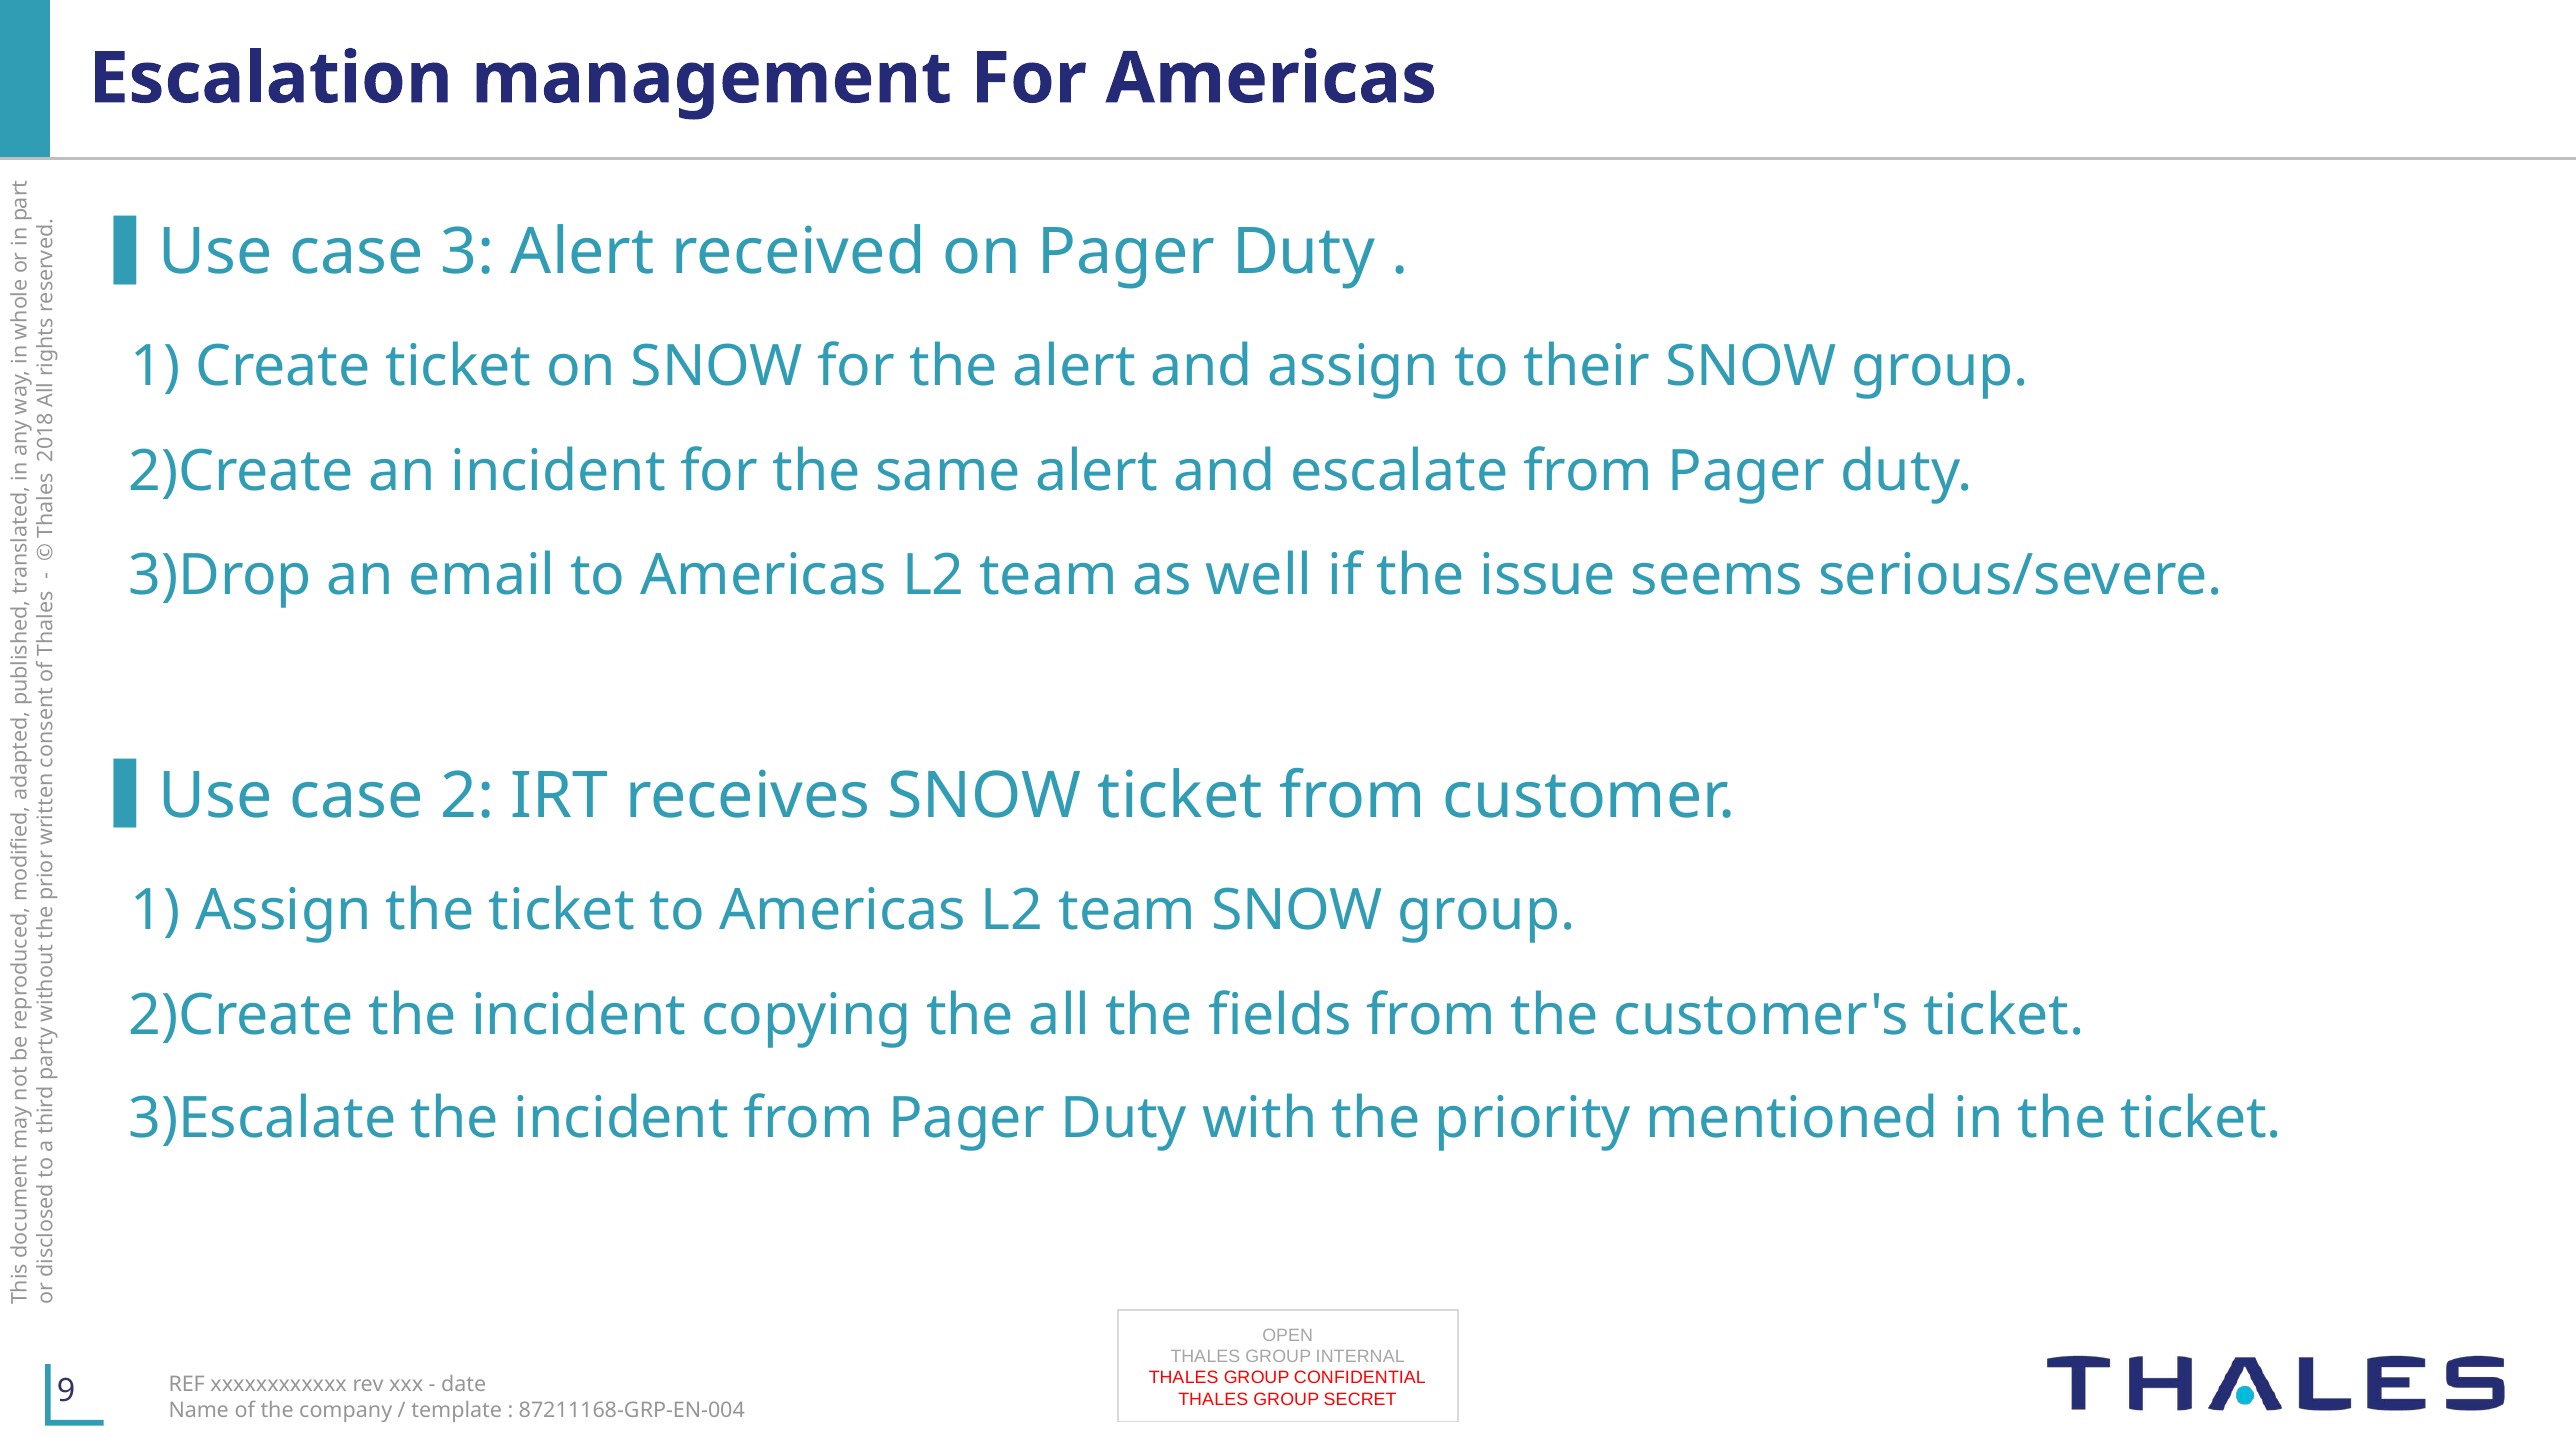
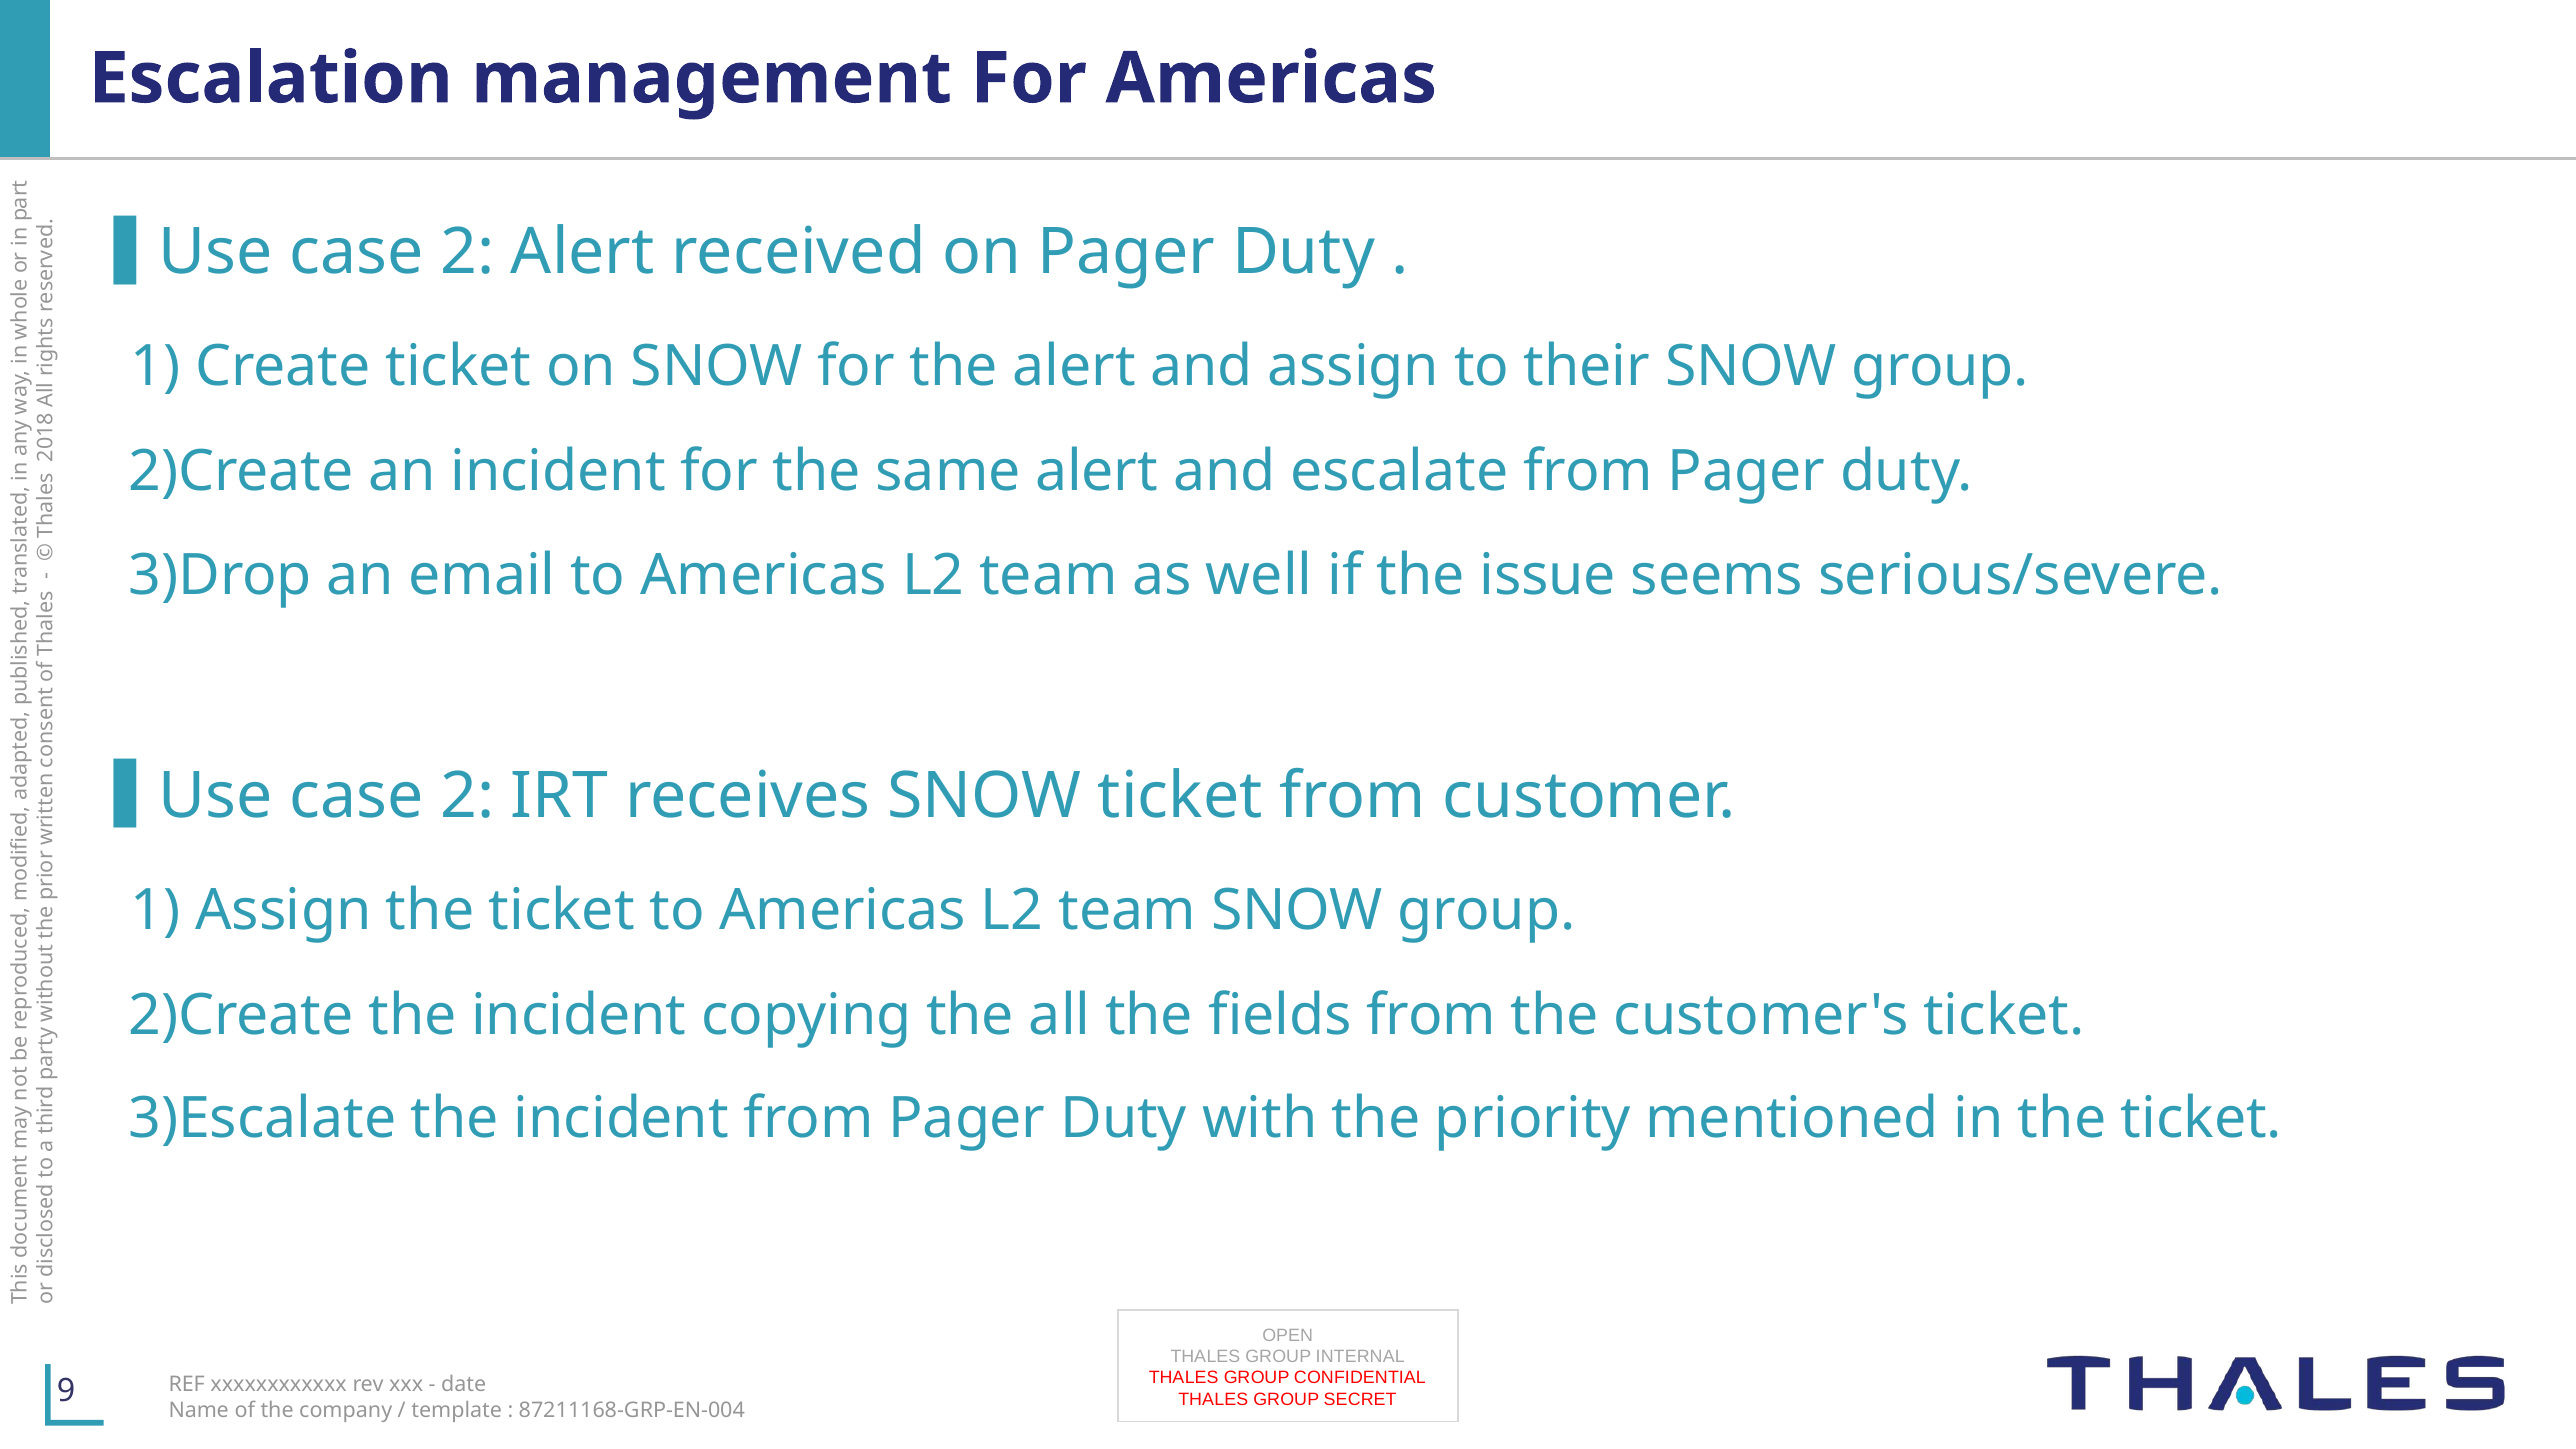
3: 3 -> 2 (467, 252)
